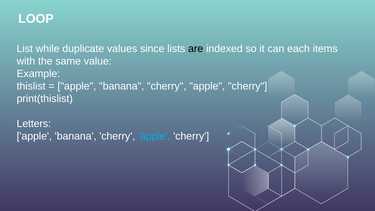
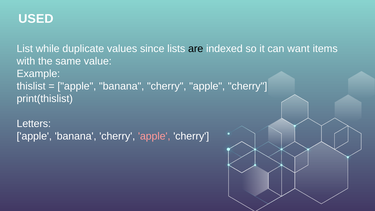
LOOP: LOOP -> USED (36, 19)
each: each -> want (298, 49)
apple colour: light blue -> pink (154, 136)
